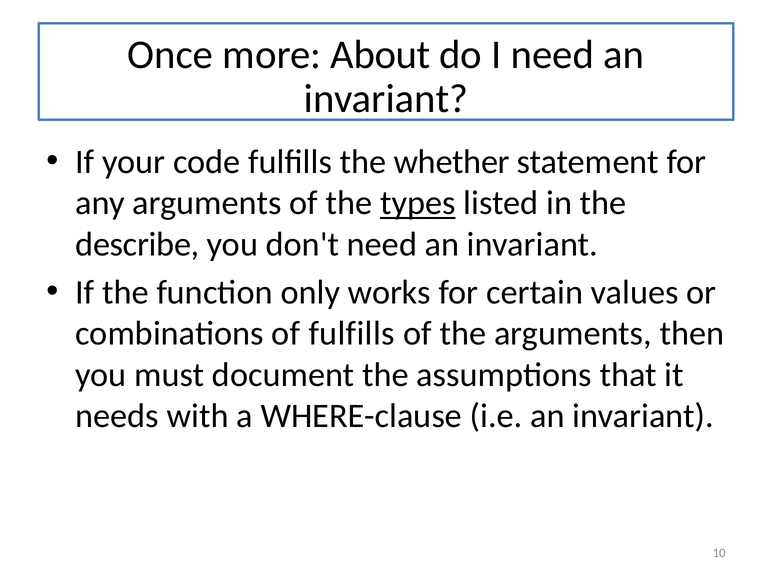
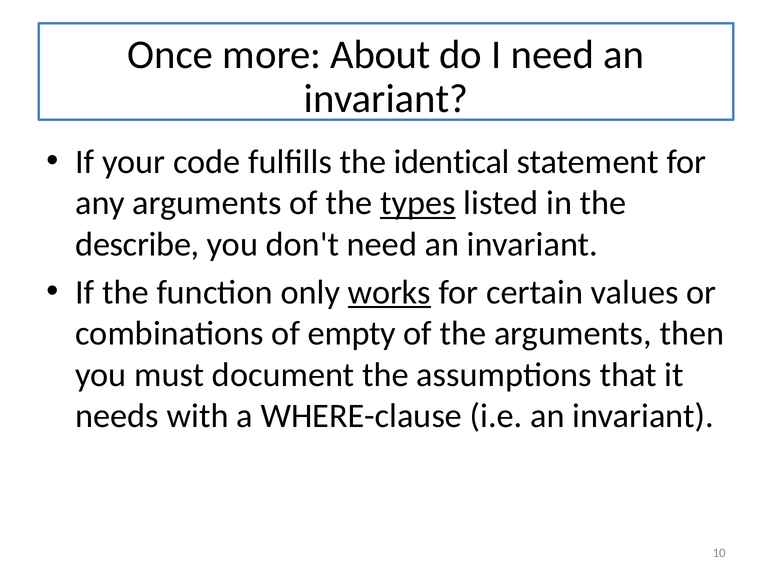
whether: whether -> identical (452, 162)
works underline: none -> present (389, 292)
of fulfills: fulfills -> empty (352, 334)
